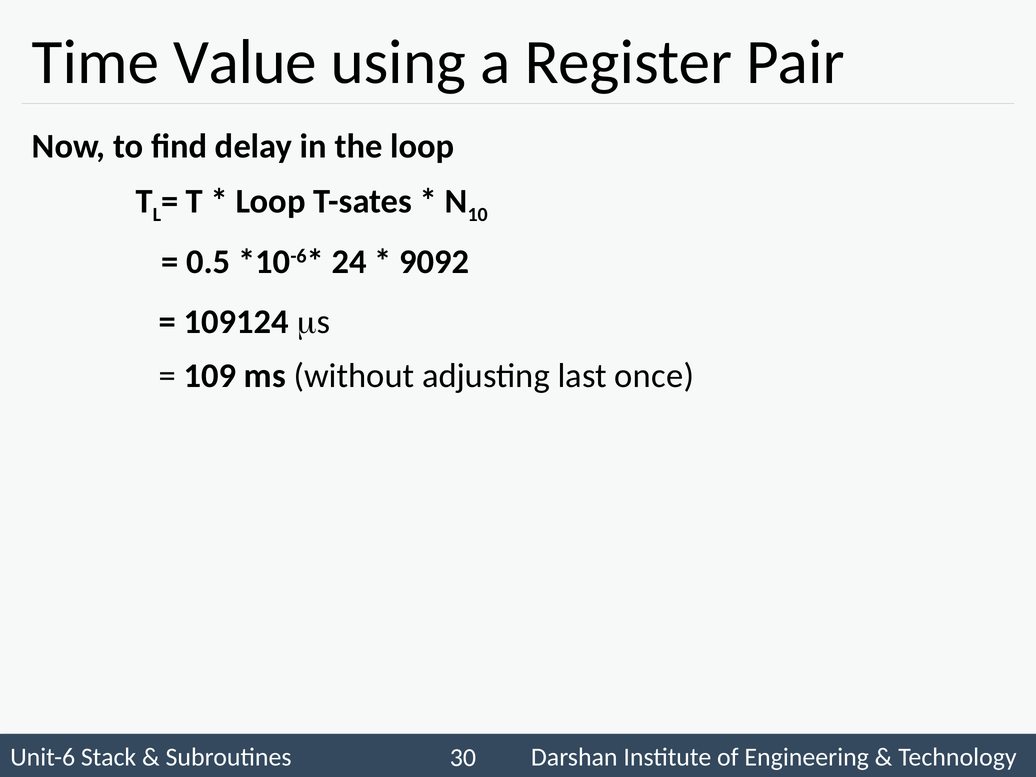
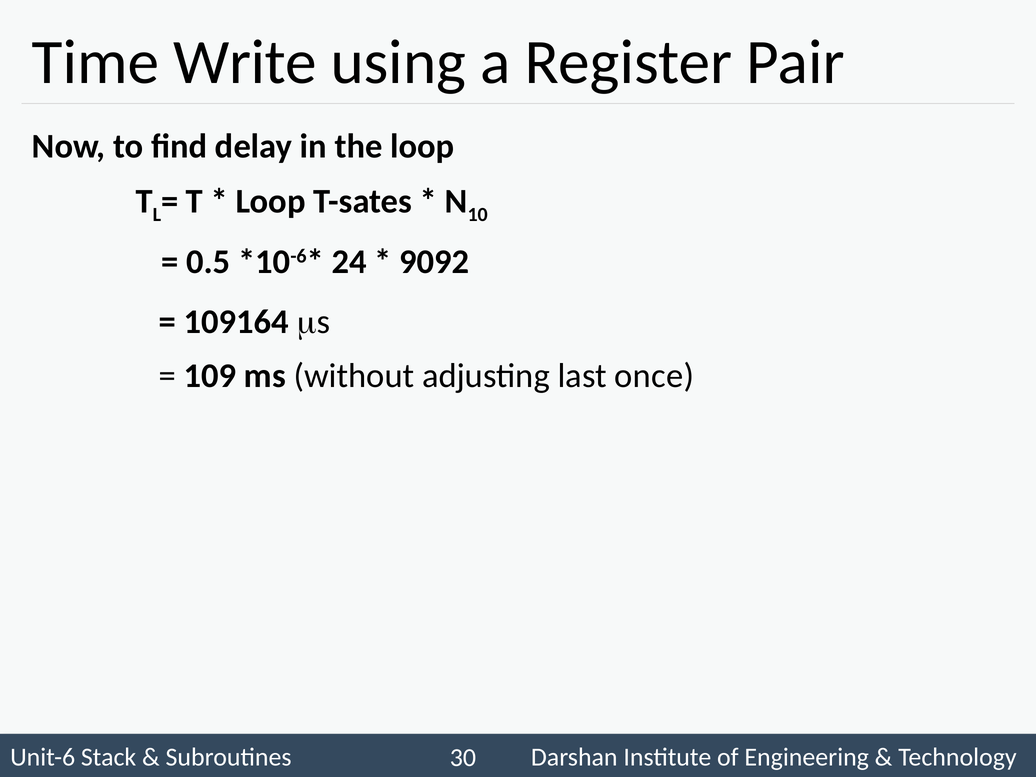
Value: Value -> Write (245, 62)
109124: 109124 -> 109164 (236, 322)
